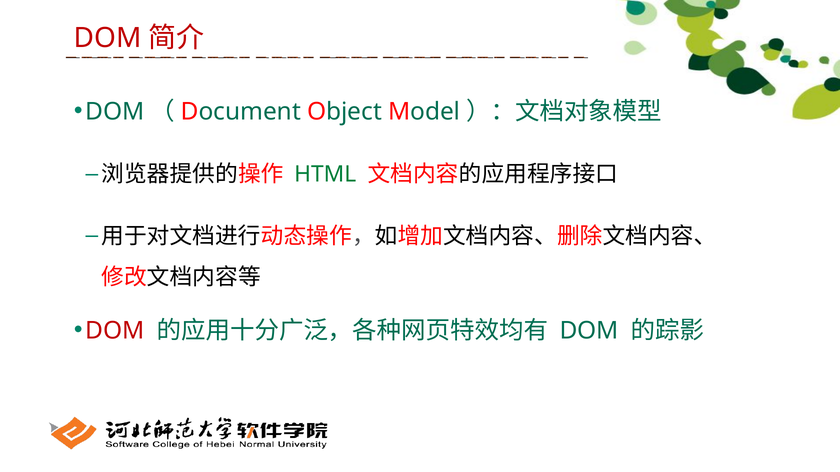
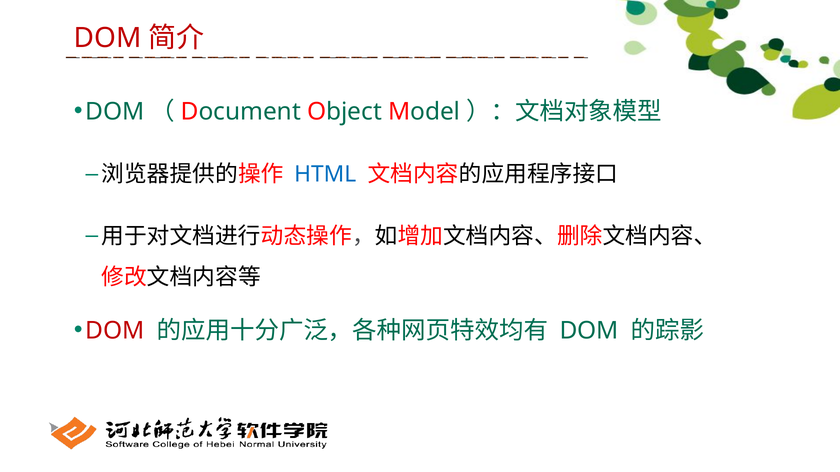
HTML colour: green -> blue (325, 175)
